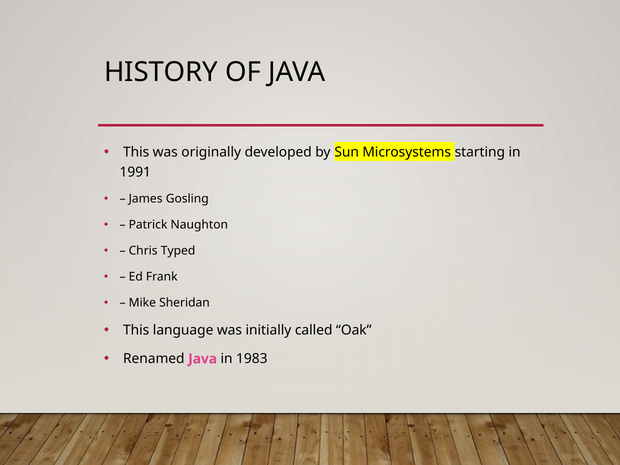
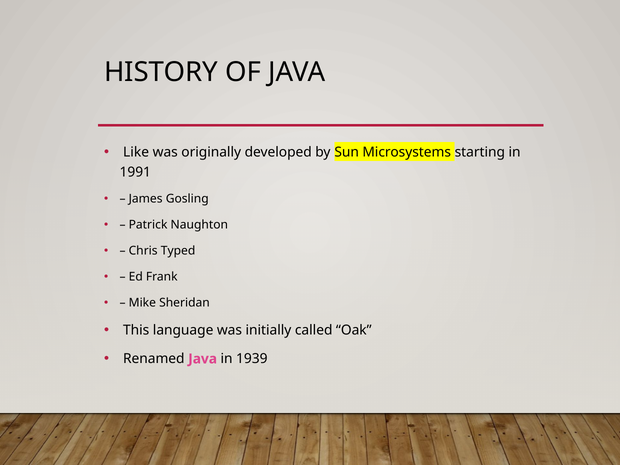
This: This -> Like (136, 152)
1983: 1983 -> 1939 (252, 359)
